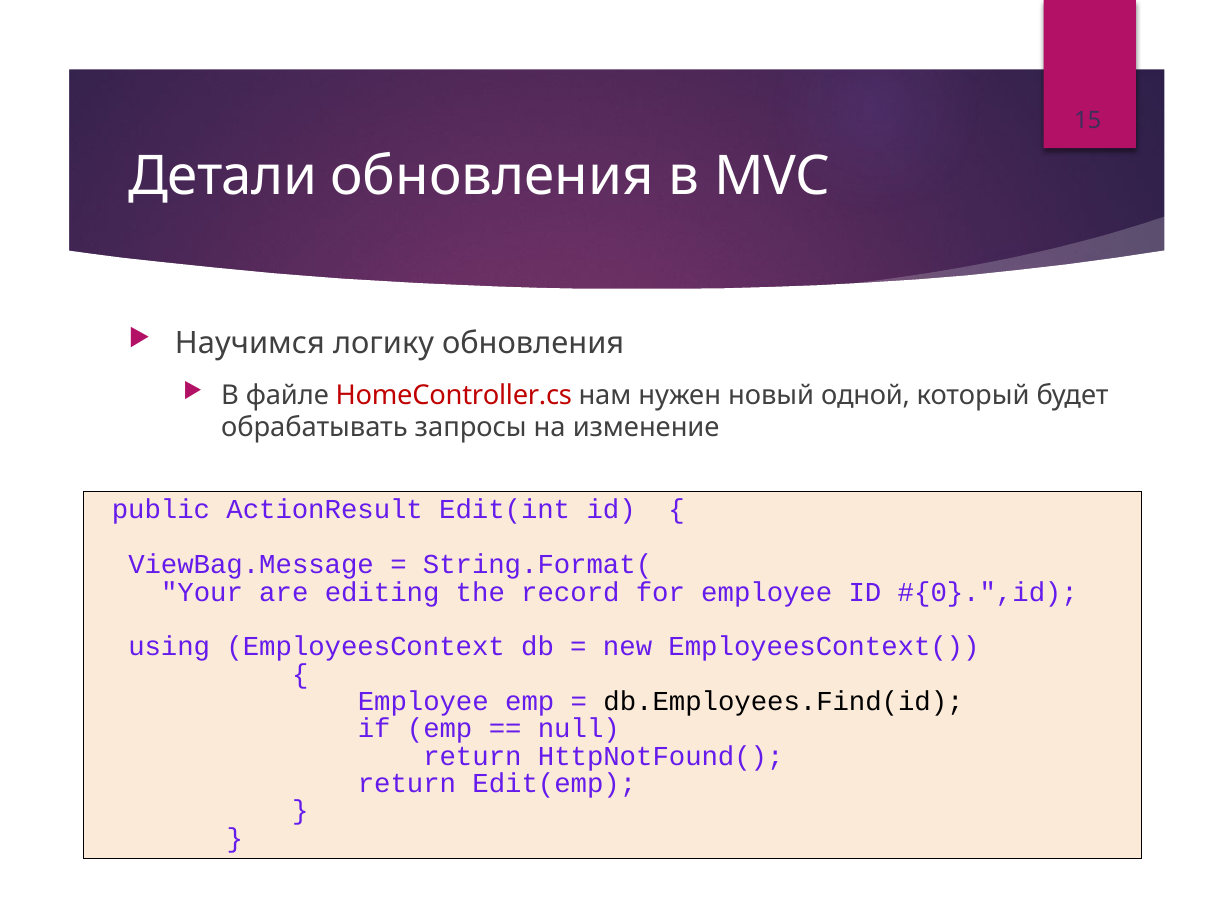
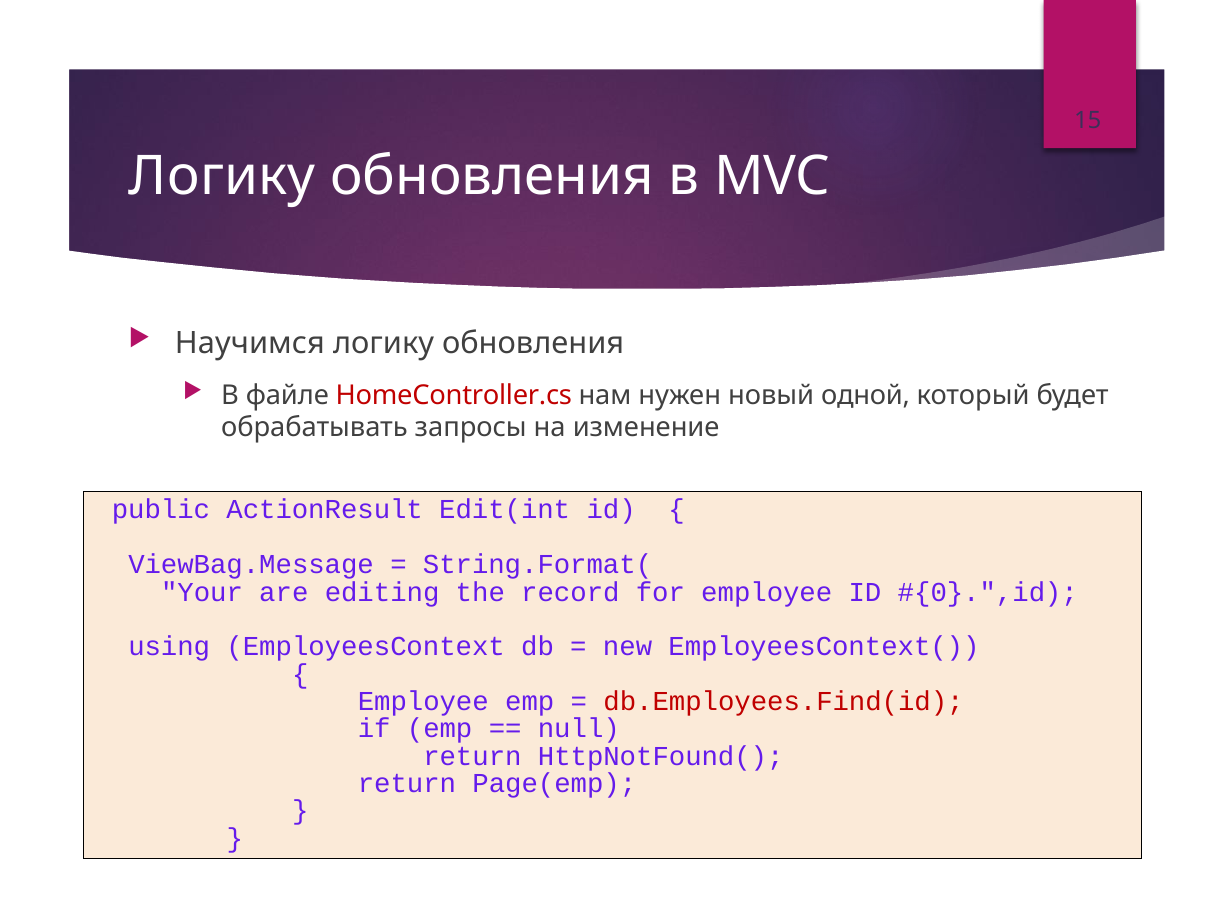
Детали: Детали -> Логику (222, 176)
db.Employees.Find(id colour: black -> red (784, 701)
Edit(emp: Edit(emp -> Page(emp (554, 784)
